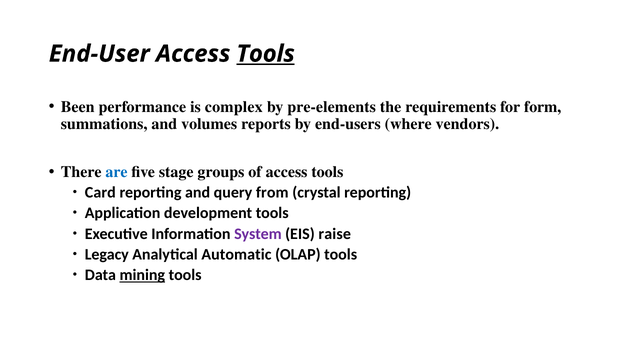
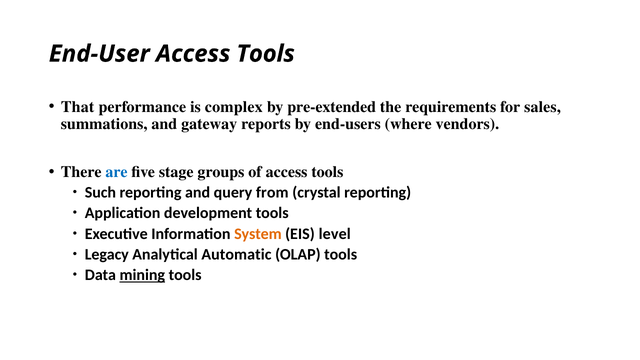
Tools underline: present -> none (266, 54)
Been: Been -> That (78, 107)
pre-elements: pre-elements -> pre-extended (332, 107)
form: form -> sales (543, 107)
volumes: volumes -> gateway (209, 124)
Card: Card -> Such (100, 193)
System colour: purple -> orange (258, 234)
raise: raise -> level (335, 234)
